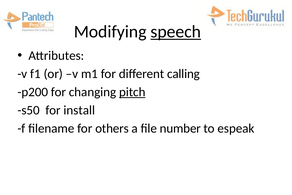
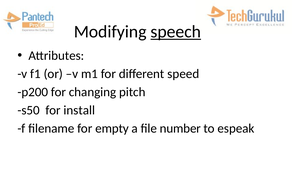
calling: calling -> speed (183, 74)
pitch underline: present -> none (132, 92)
others: others -> empty (112, 128)
